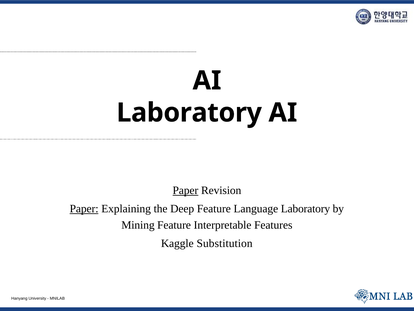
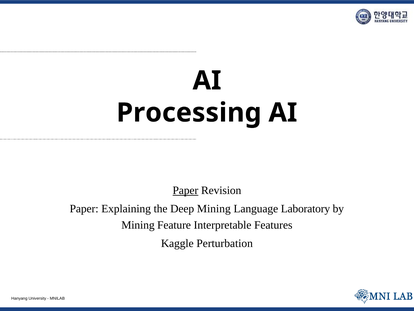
Laboratory: Laboratory -> Processing (189, 113)
Paper underline: present -> none (84, 208)
Deep Feature: Feature -> Mining (214, 208)
Substitution: Substitution -> Perturbation (225, 243)
